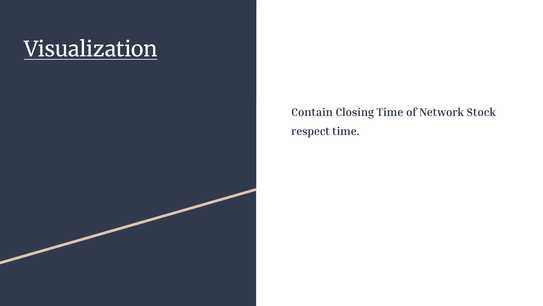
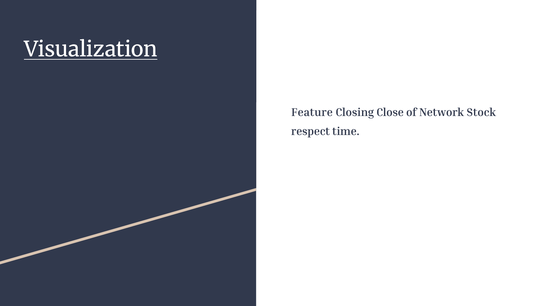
Contain: Contain -> Feature (312, 112)
Closing Time: Time -> Close (390, 112)
